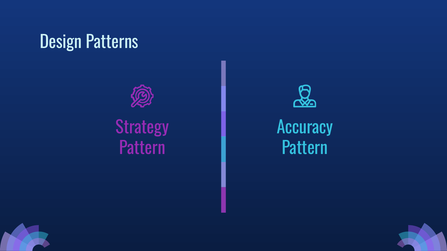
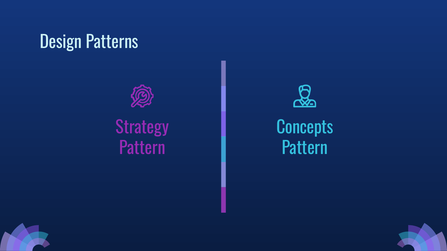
Accuracy: Accuracy -> Concepts (305, 128)
